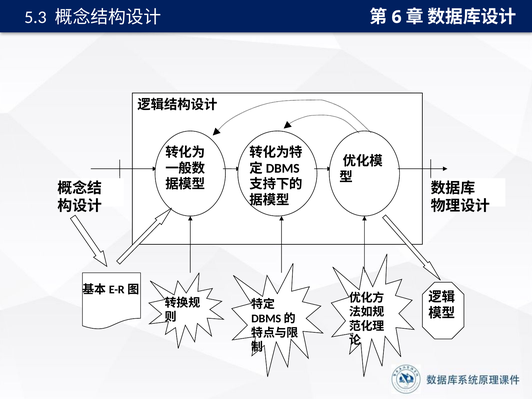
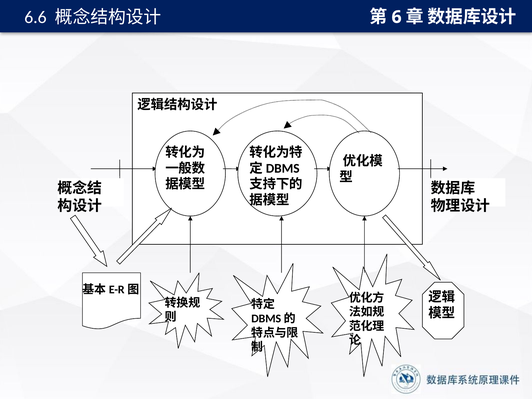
5.3: 5.3 -> 6.6 (35, 17)
